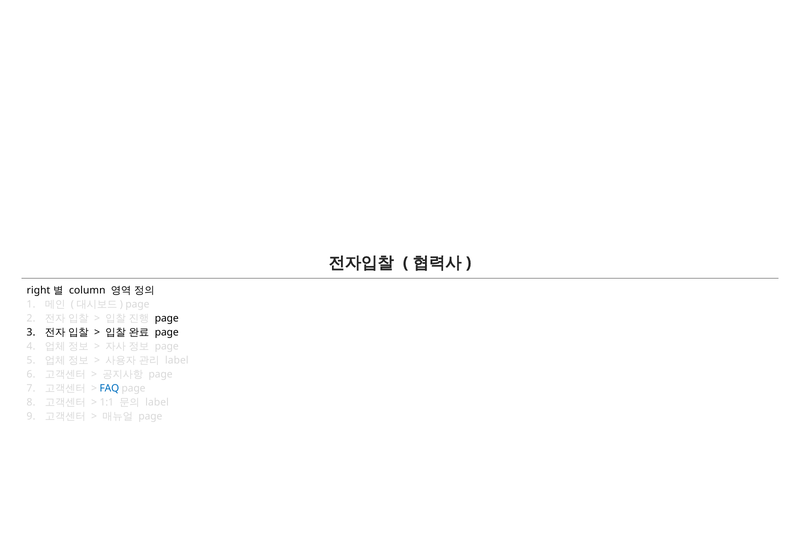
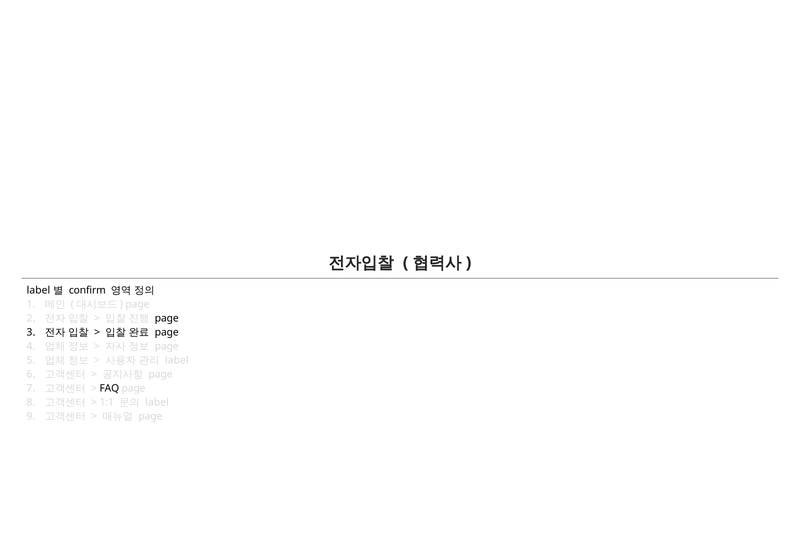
right: right -> label (38, 290)
column: column -> confirm (87, 290)
FAQ colour: blue -> black (109, 388)
